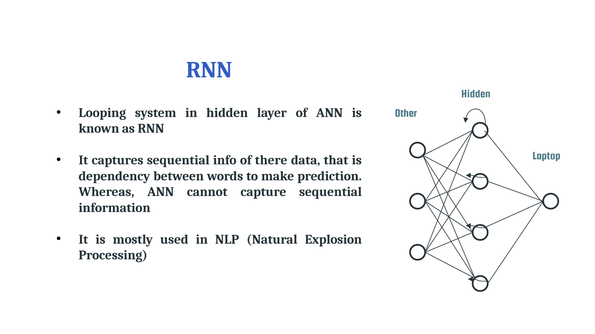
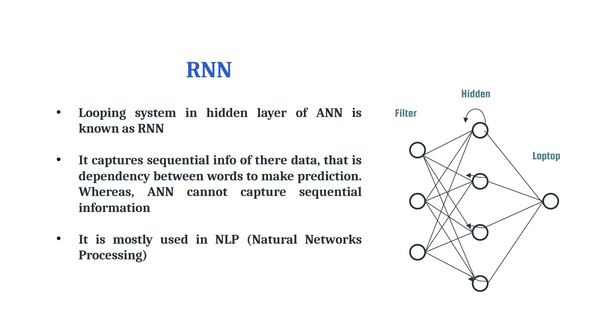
Other: Other -> Filter (406, 113)
Explosion: Explosion -> Networks (333, 240)
